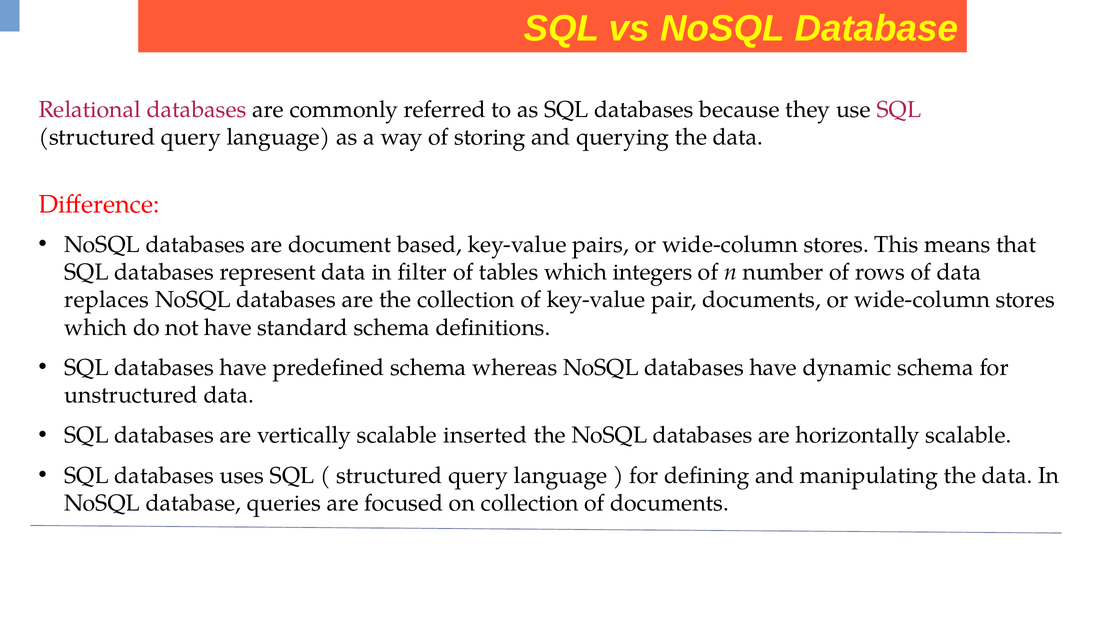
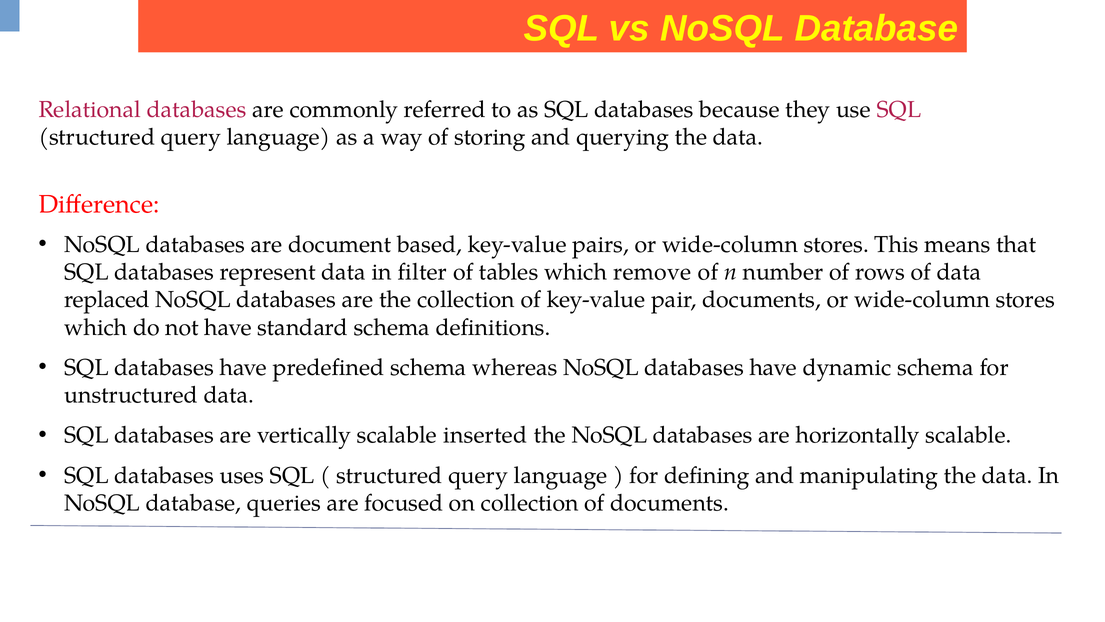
integers: integers -> remove (652, 272)
replaces: replaces -> replaced (107, 300)
